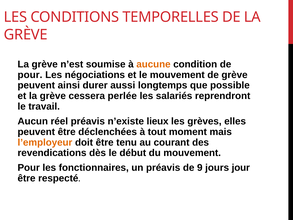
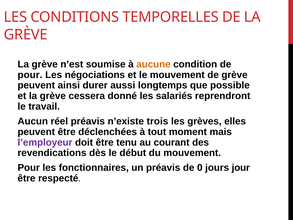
perlée: perlée -> donné (122, 96)
lieux: lieux -> trois (157, 121)
l’employeur colour: orange -> purple (45, 142)
9: 9 -> 0 (200, 168)
